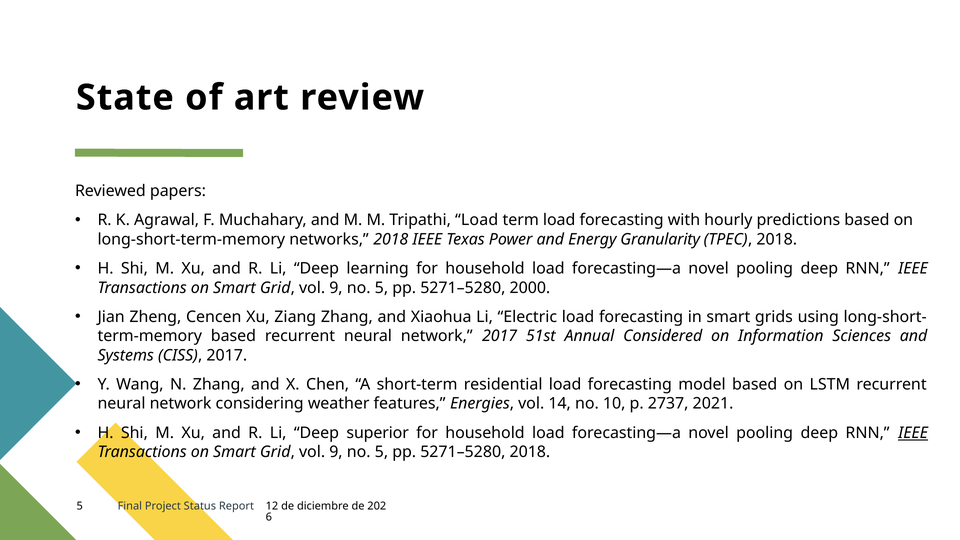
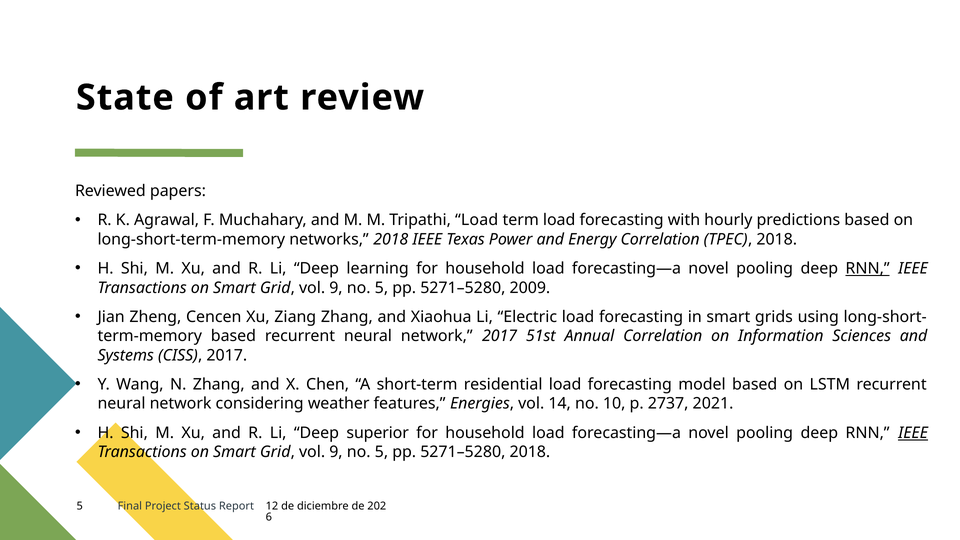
Energy Granularity: Granularity -> Correlation (660, 239)
RNN underline: none -> present (868, 269)
2000: 2000 -> 2009 (530, 288)
Annual Considered: Considered -> Correlation (663, 336)
